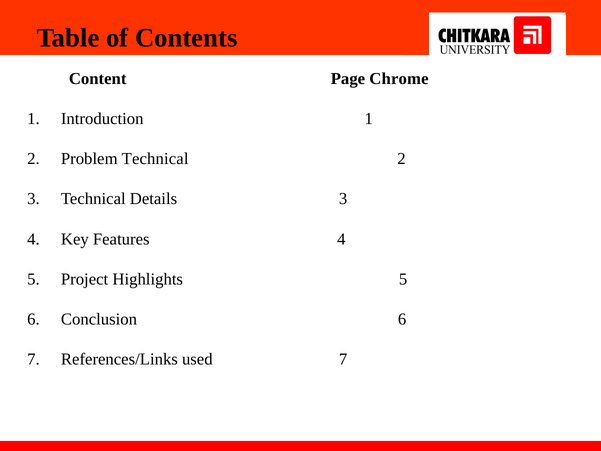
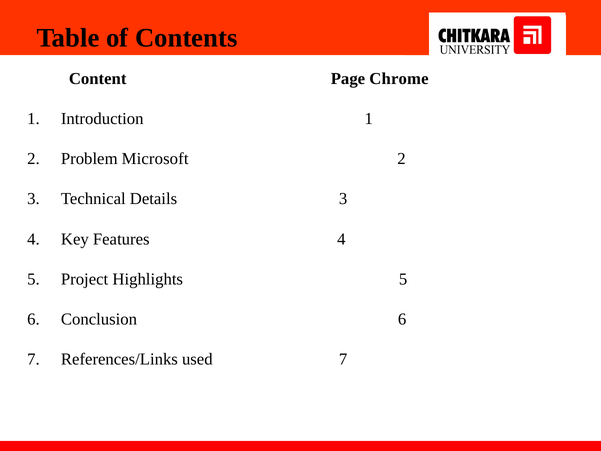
Problem Technical: Technical -> Microsoft (155, 159)
